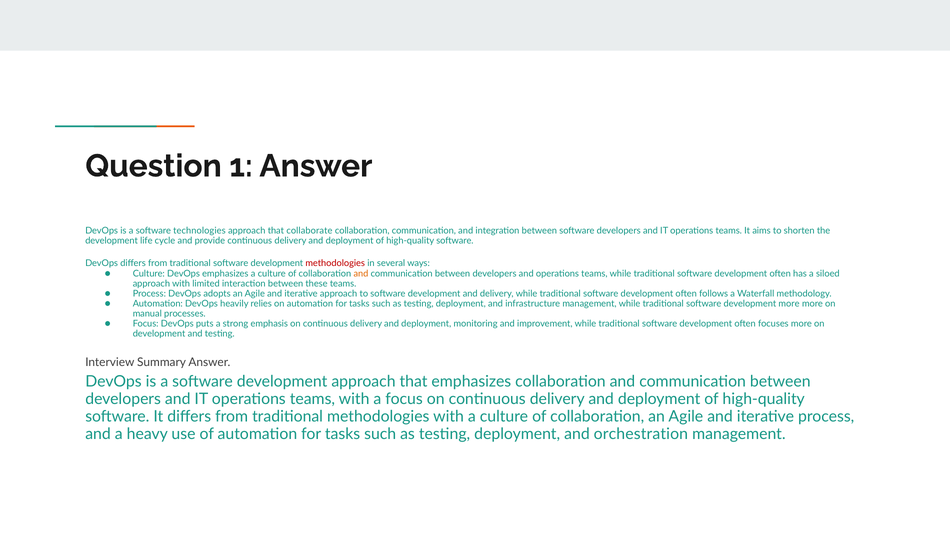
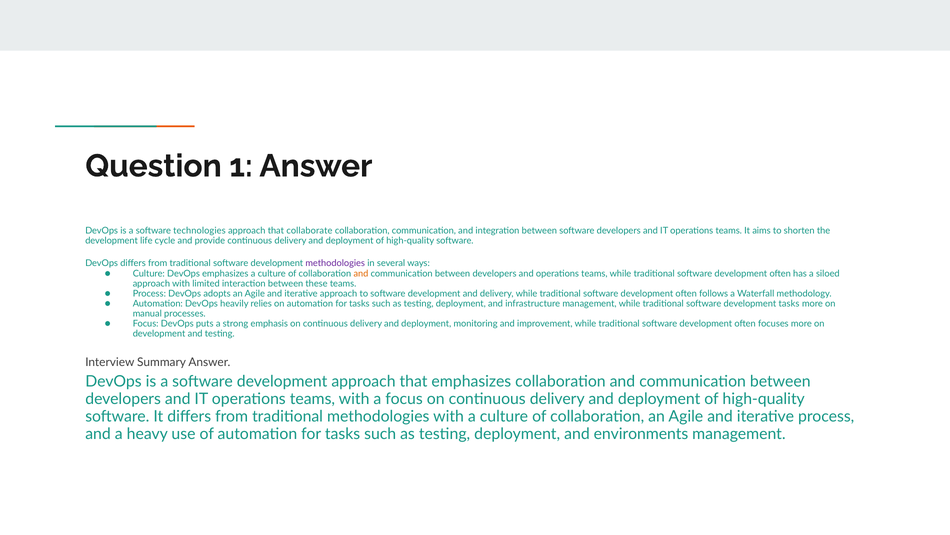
methodologies colour: red -> purple (335, 263)
development more: more -> tasks (789, 303)
orchestration: orchestration -> environments (641, 434)
